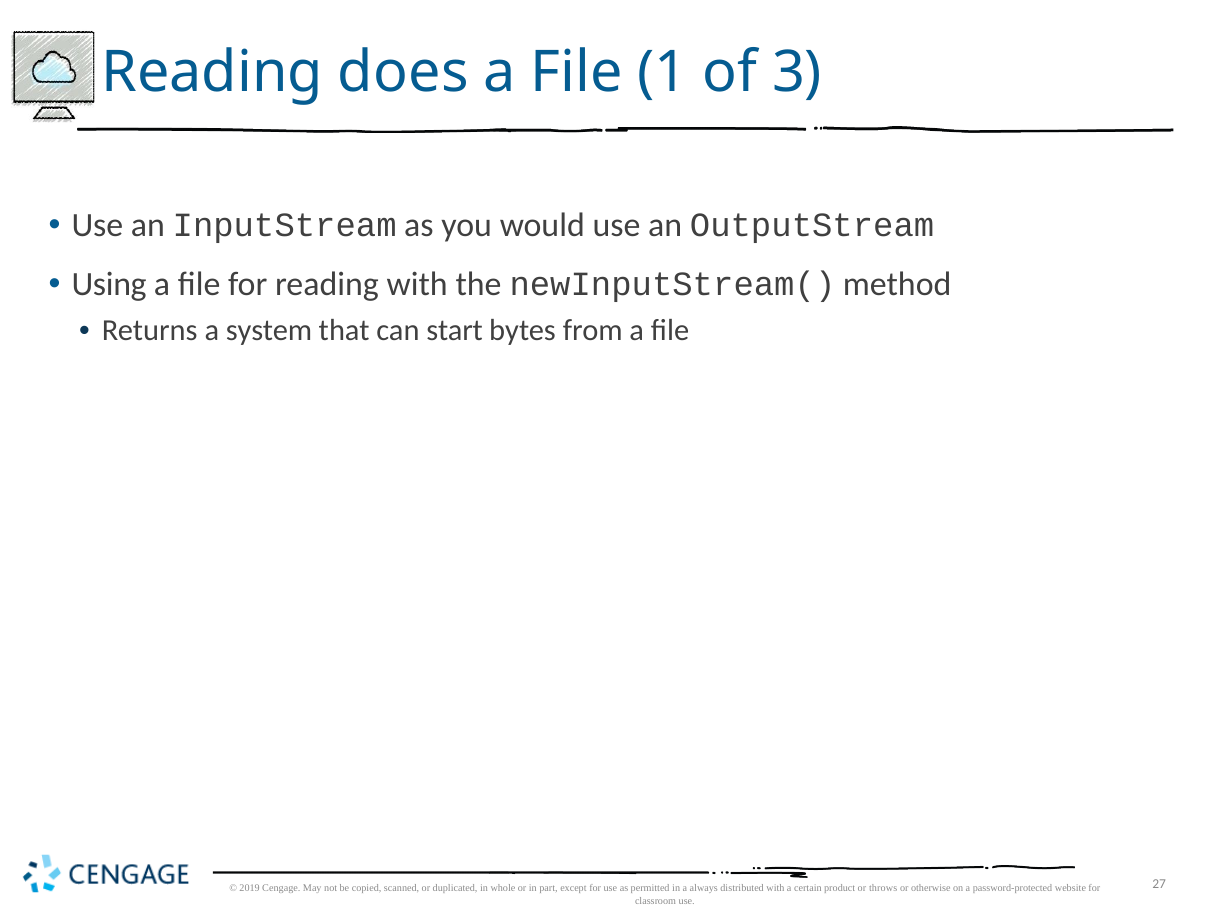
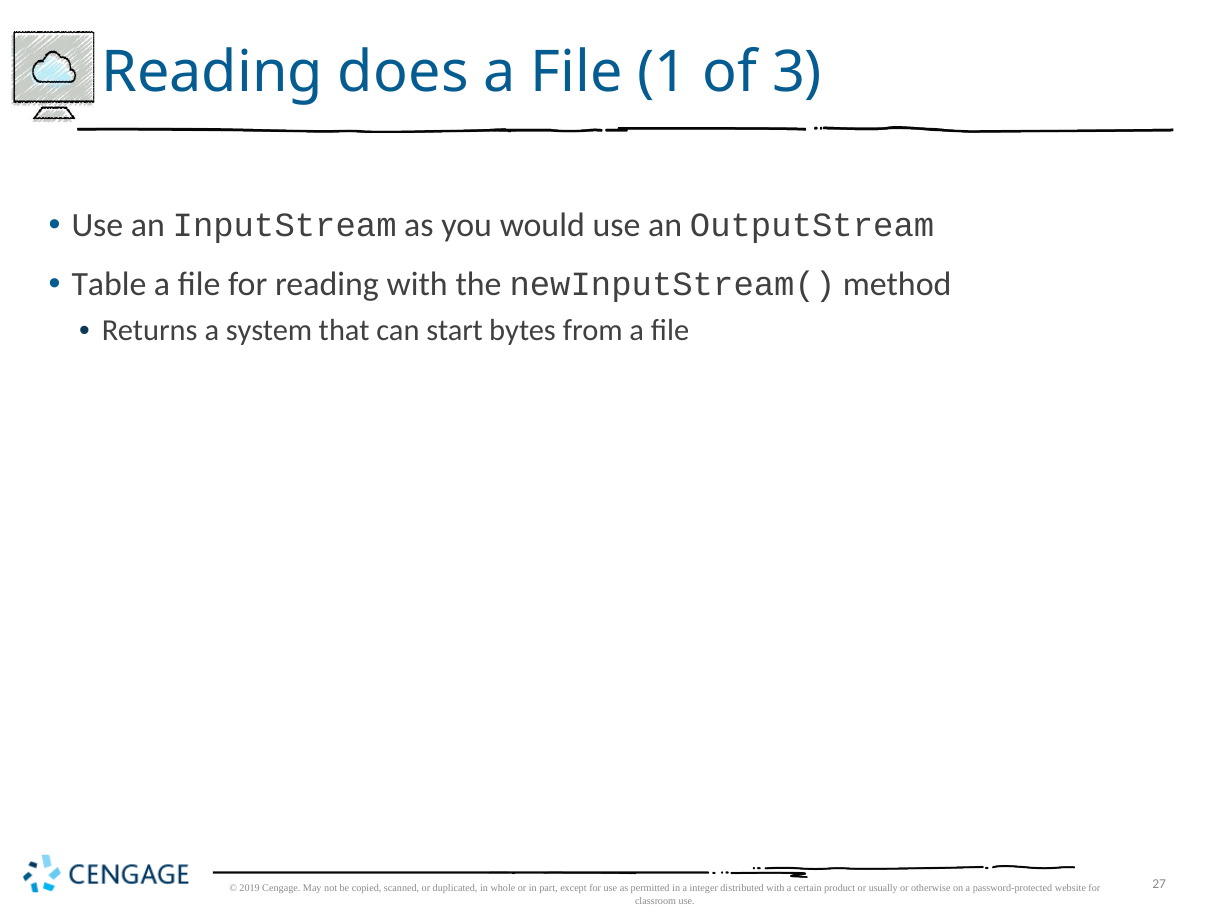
Using: Using -> Table (109, 284)
always: always -> integer (704, 888)
throws: throws -> usually (883, 888)
